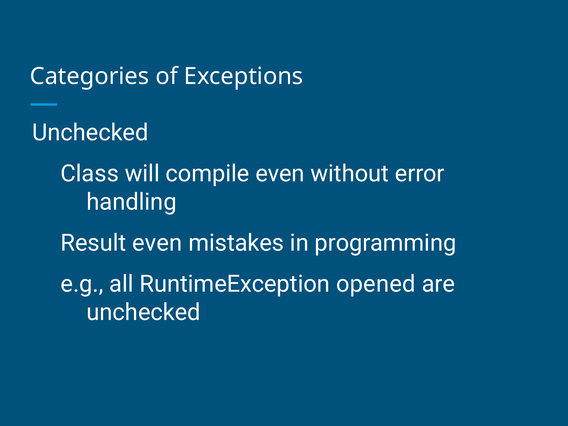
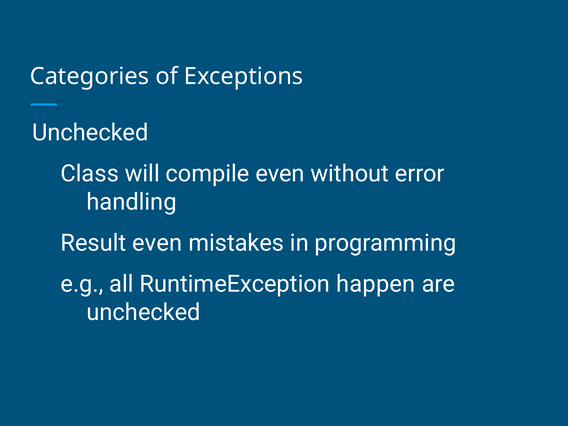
opened: opened -> happen (376, 284)
